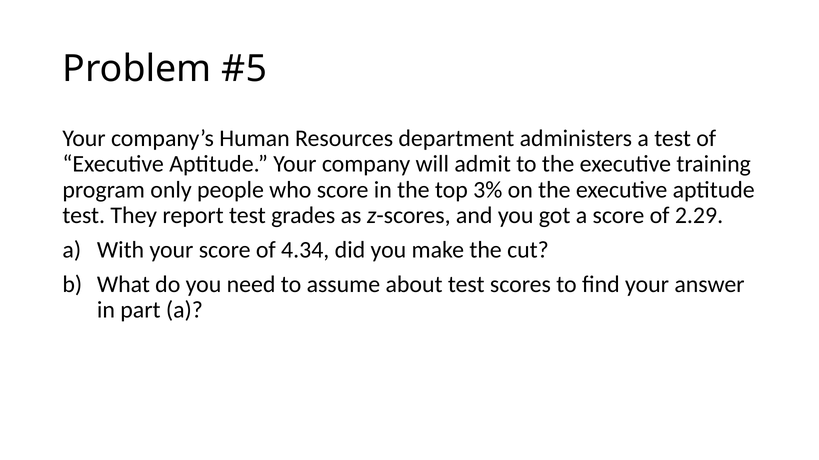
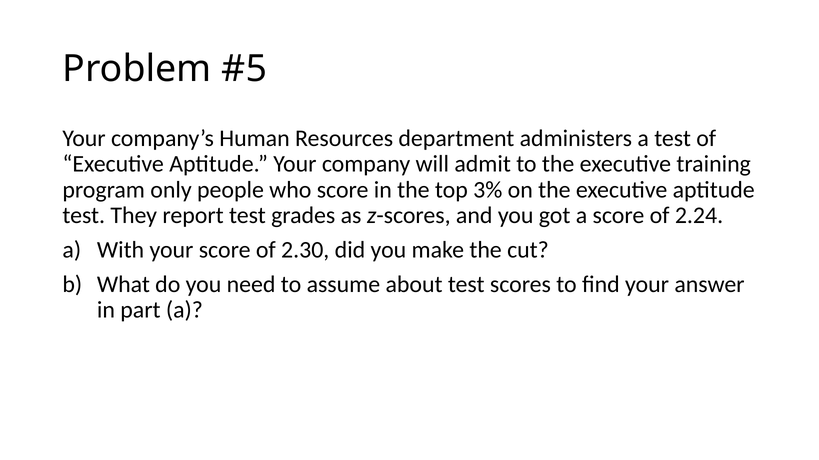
2.29: 2.29 -> 2.24 (699, 216)
4.34: 4.34 -> 2.30 (305, 250)
